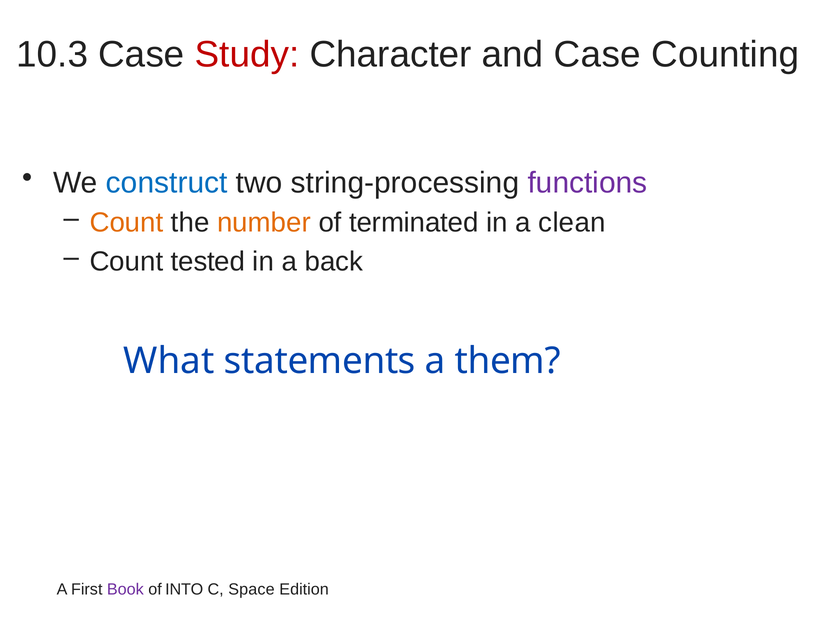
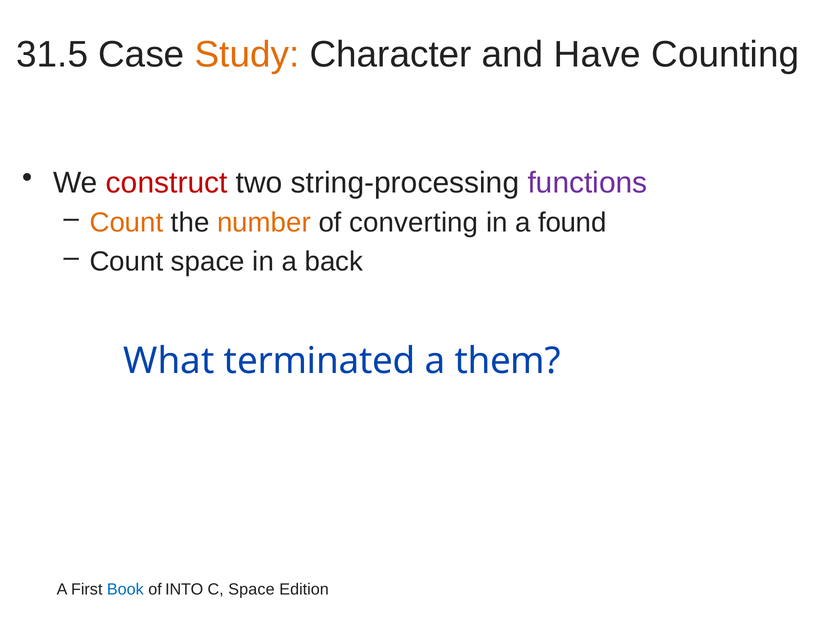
10.3: 10.3 -> 31.5 (52, 54)
Study colour: red -> orange (247, 54)
and Case: Case -> Have (597, 54)
construct colour: blue -> red (167, 183)
terminated: terminated -> converting (414, 223)
clean: clean -> found (572, 223)
Count tested: tested -> space (208, 261)
statements: statements -> terminated (320, 361)
Book colour: purple -> blue (125, 589)
